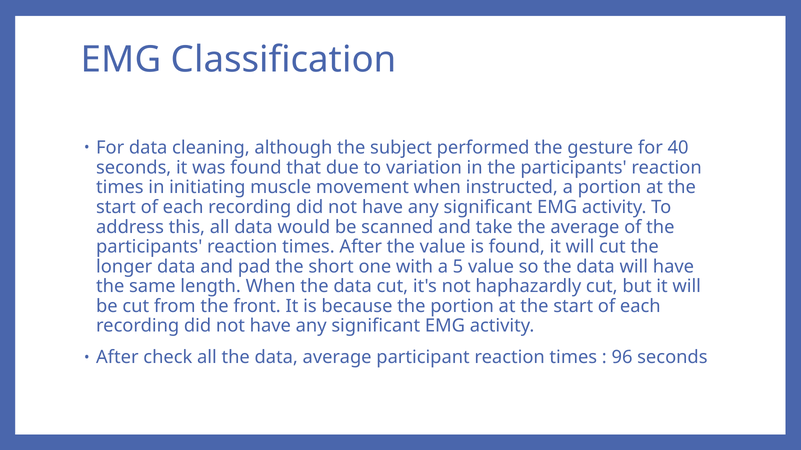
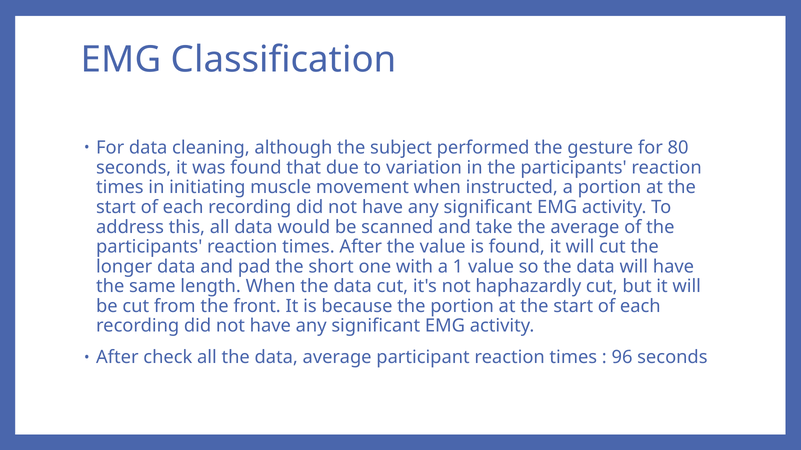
40: 40 -> 80 (678, 148)
5: 5 -> 1 (458, 267)
